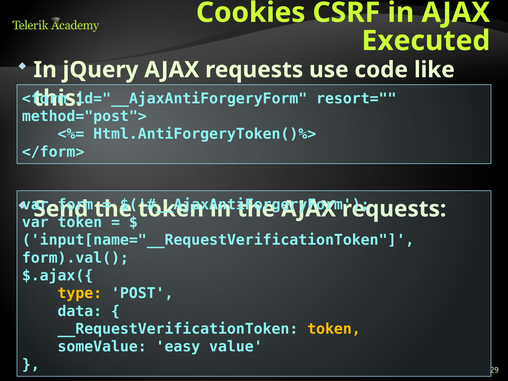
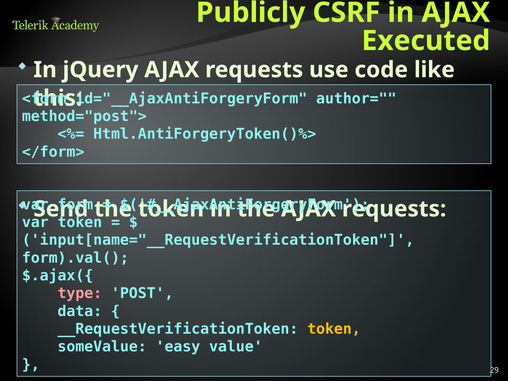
Cookies: Cookies -> Publicly (251, 13)
resort=: resort= -> author= (356, 98)
type colour: yellow -> pink (80, 293)
